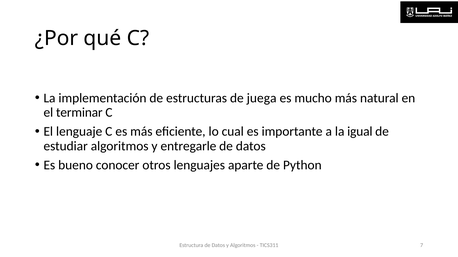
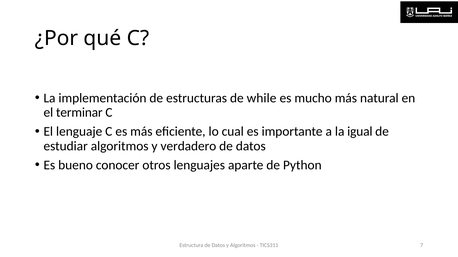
juega: juega -> while (262, 98)
entregarle: entregarle -> verdadero (188, 146)
